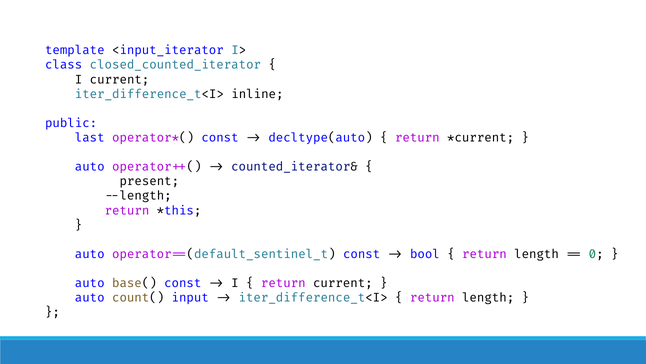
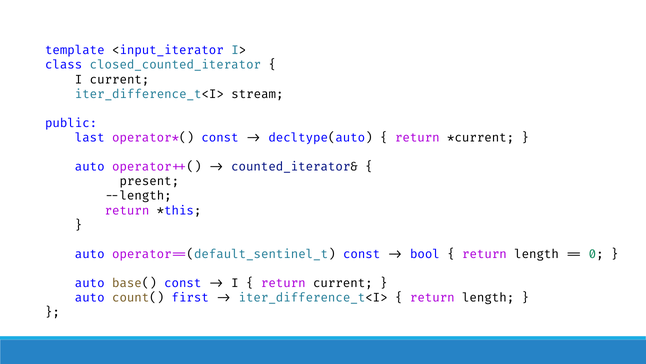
inline: inline -> stream (257, 94)
input: input -> first (190, 297)
